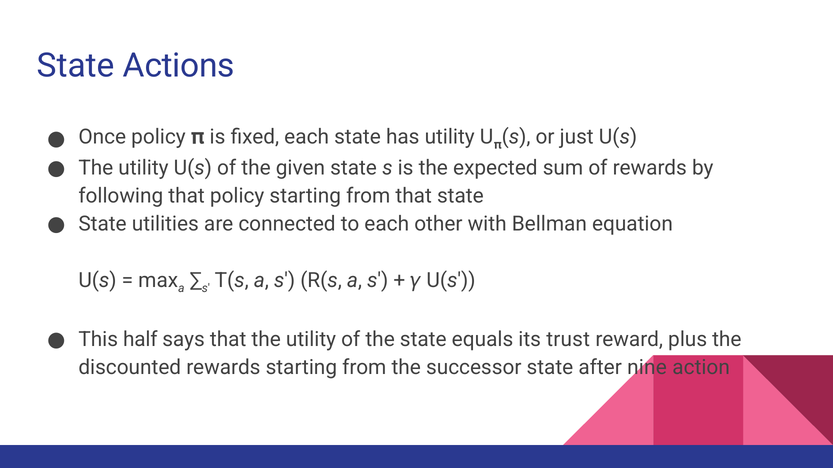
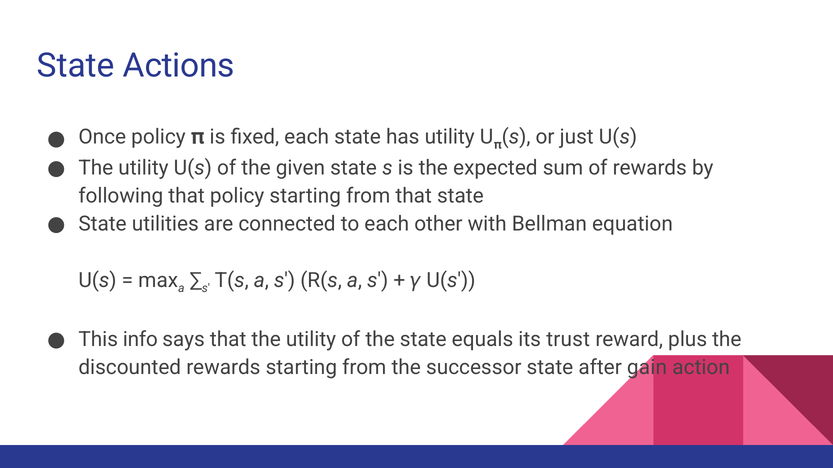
half: half -> info (140, 340)
nine: nine -> gain (647, 368)
